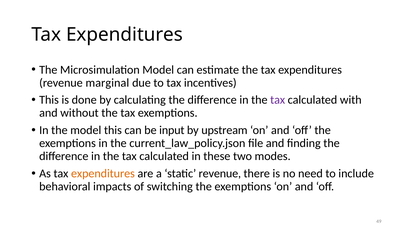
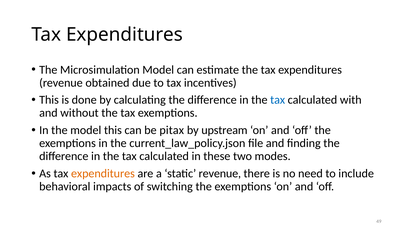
marginal: marginal -> obtained (107, 83)
tax colour: purple -> blue (278, 100)
input: input -> pitax (172, 130)
